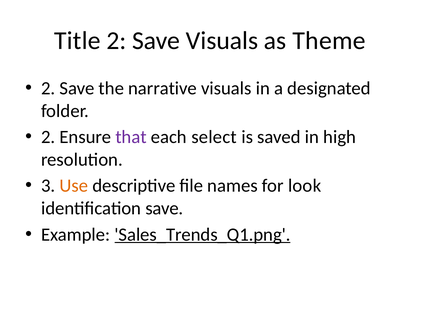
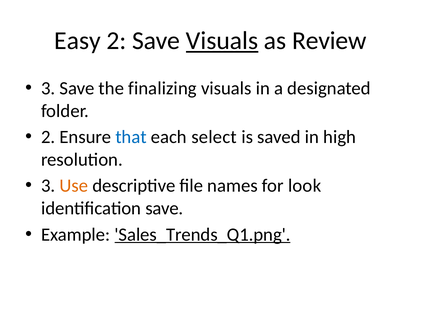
Title: Title -> Easy (77, 41)
Visuals underline: none -> present (222, 41)
Theme: Theme -> Review (329, 41)
2: 2 -> 3 (48, 88)
narrative: narrative -> finalizing (162, 88)
that colour: purple -> blue (131, 137)
